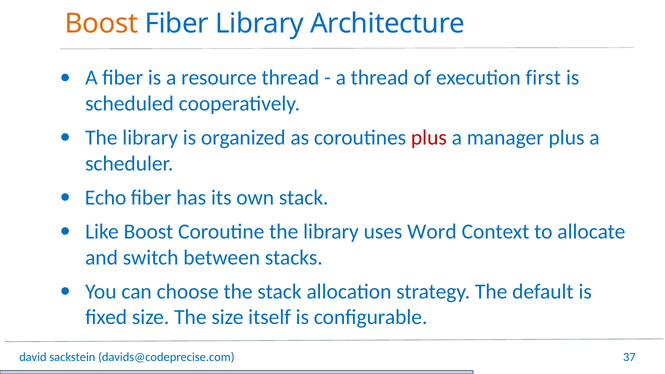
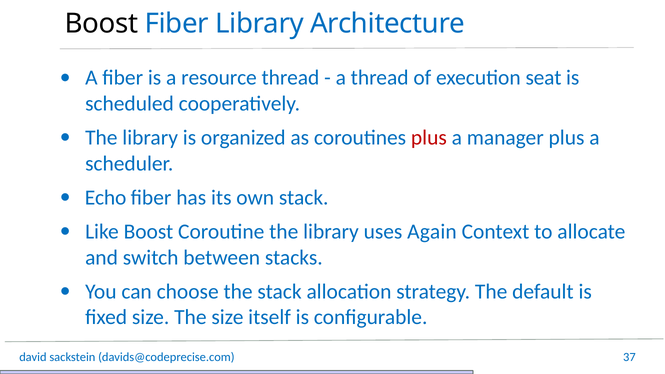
Boost colour: orange -> black (102, 24)
first: first -> seat (544, 78)
Word: Word -> Again (432, 232)
